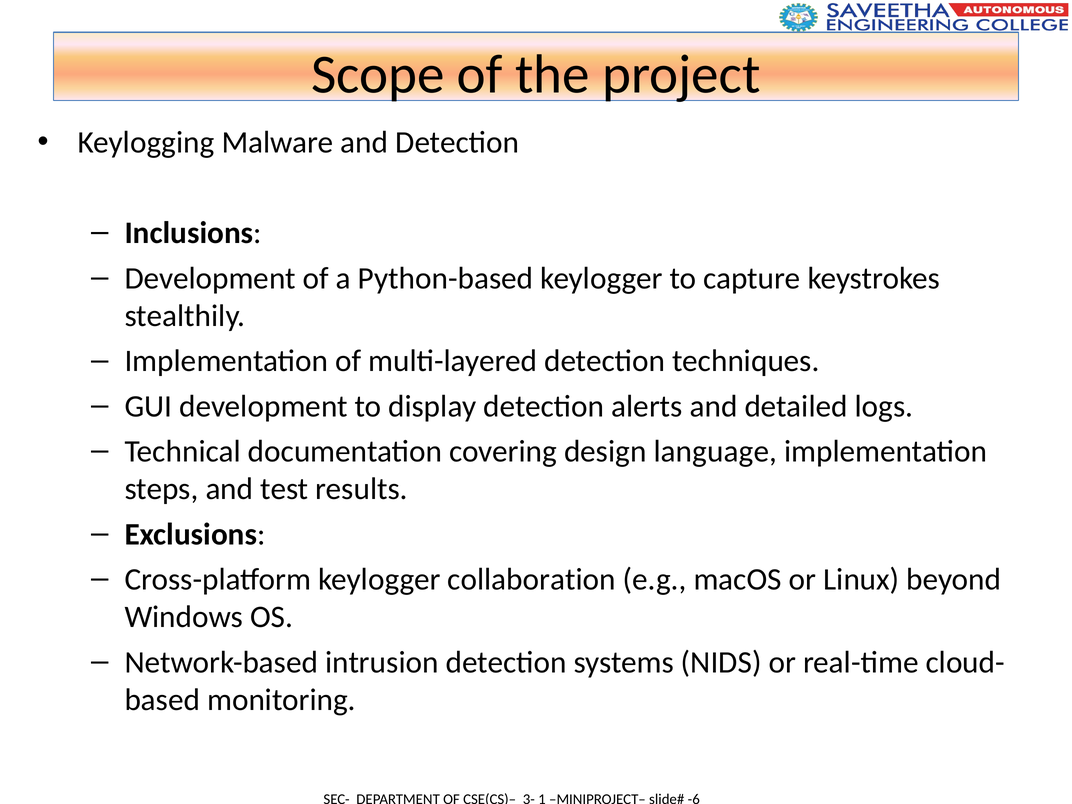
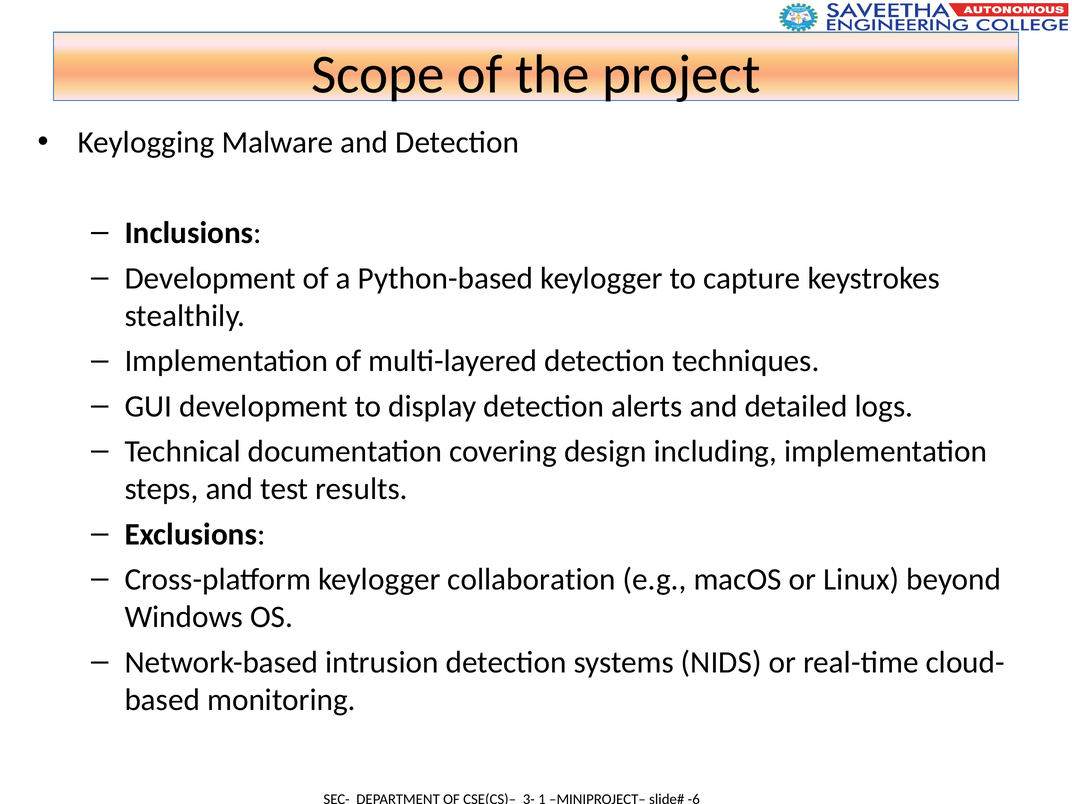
language: language -> including (715, 451)
